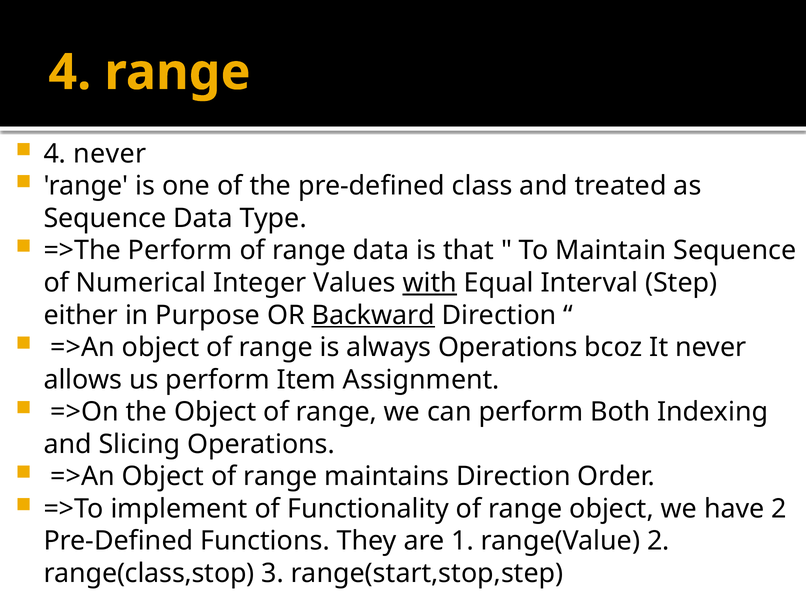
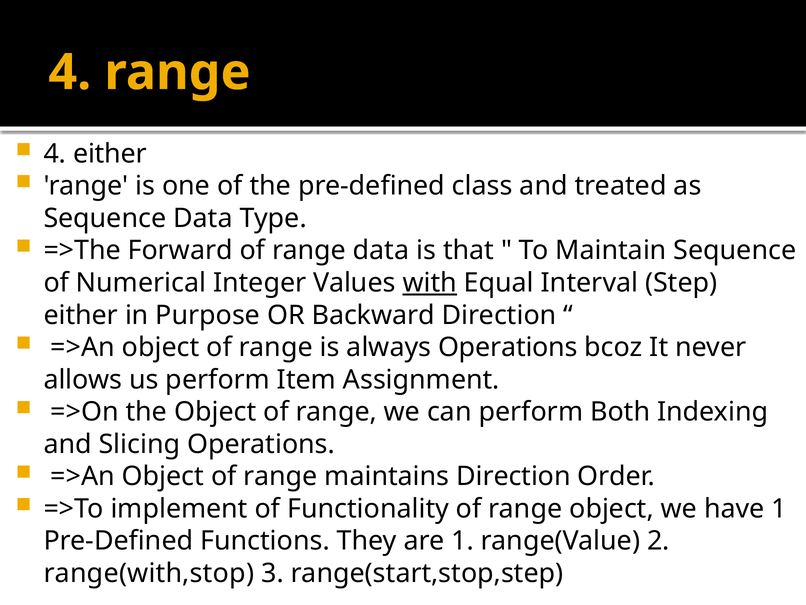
4 never: never -> either (110, 154)
=>The Perform: Perform -> Forward (180, 250)
Backward underline: present -> none (373, 315)
have 2: 2 -> 1 (779, 508)
range(class,stop: range(class,stop -> range(with,stop (149, 573)
